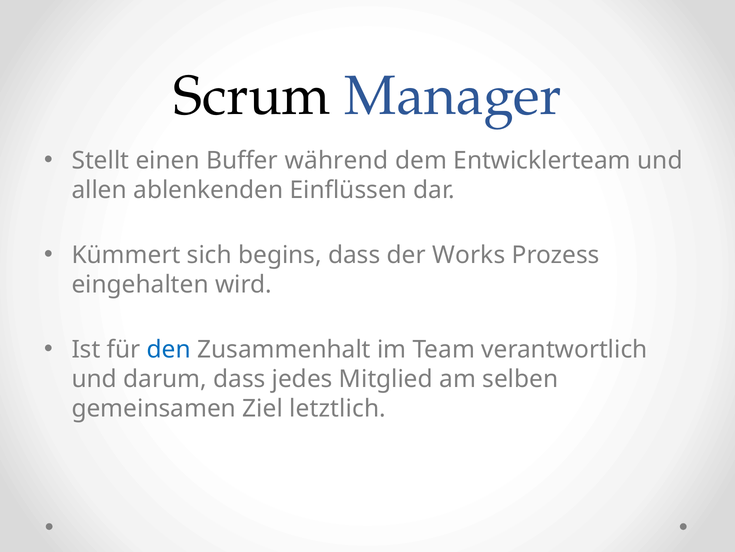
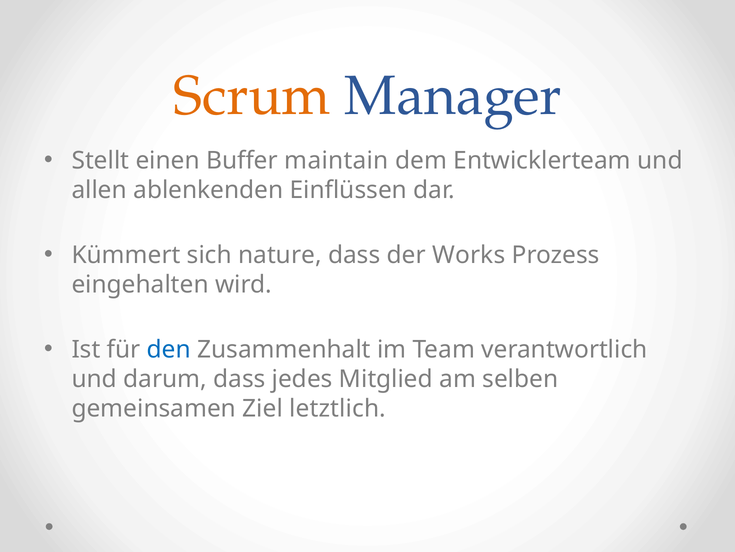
Scrum colour: black -> orange (252, 96)
während: während -> maintain (336, 160)
begins: begins -> nature (280, 255)
